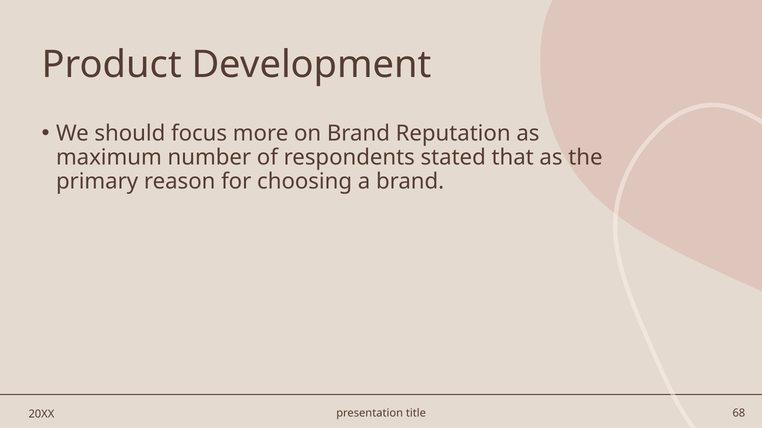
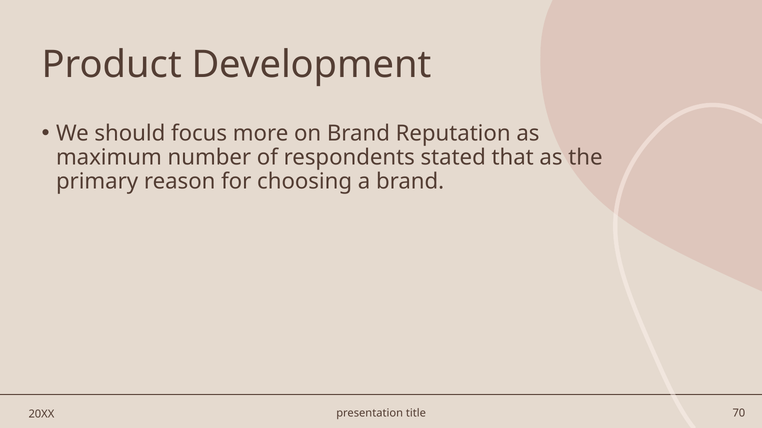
68: 68 -> 70 (739, 414)
